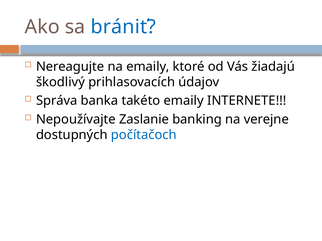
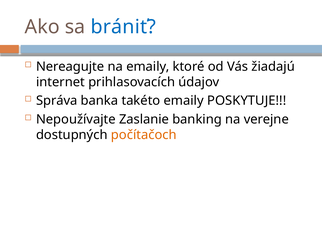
škodlivý: škodlivý -> internet (60, 82)
INTERNETE: INTERNETE -> POSKYTUJE (247, 101)
počítačoch colour: blue -> orange (144, 135)
